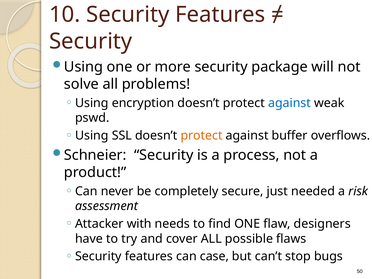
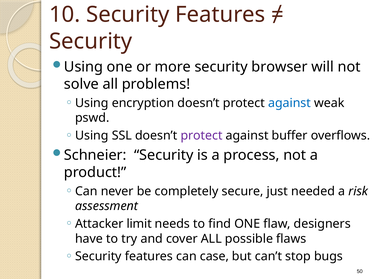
package: package -> browser (280, 67)
protect colour: orange -> purple (202, 136)
with: with -> limit (139, 224)
